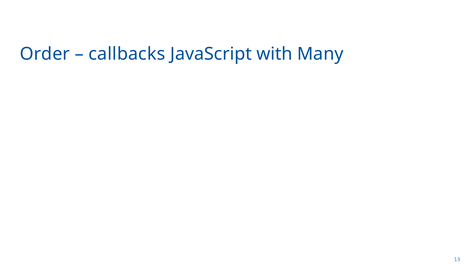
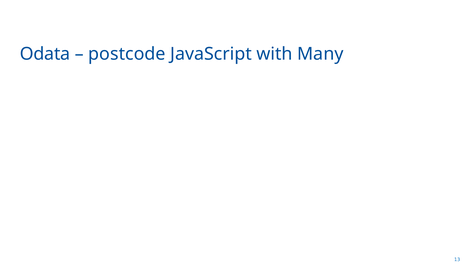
Order: Order -> Odata (45, 54)
callbacks: callbacks -> postcode (127, 54)
